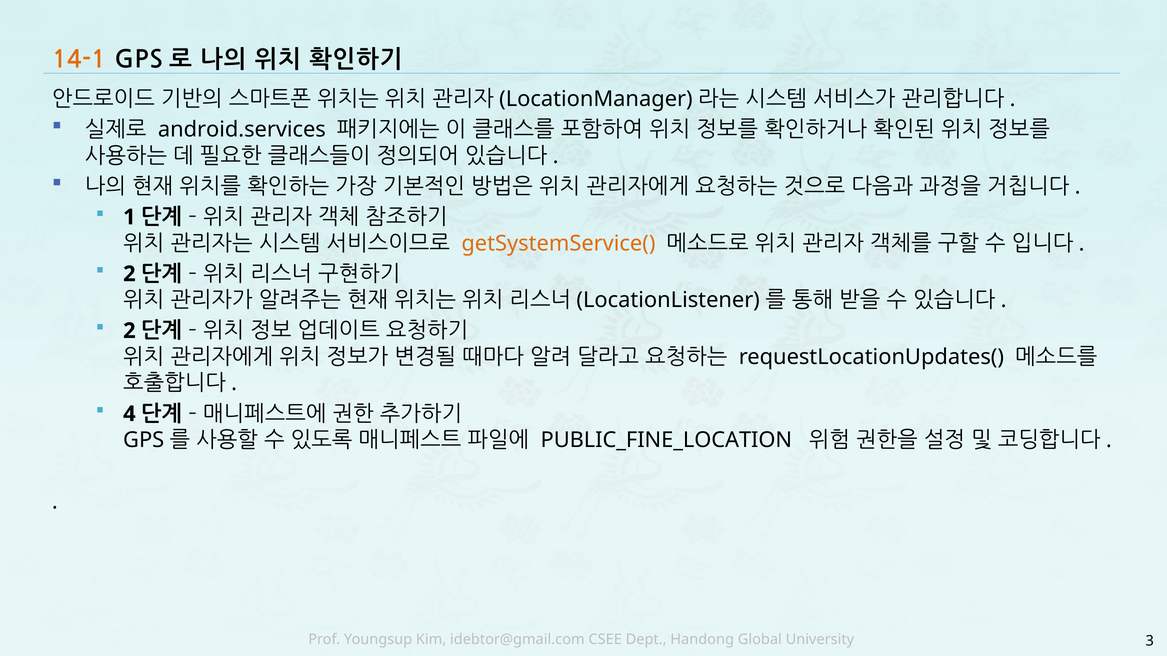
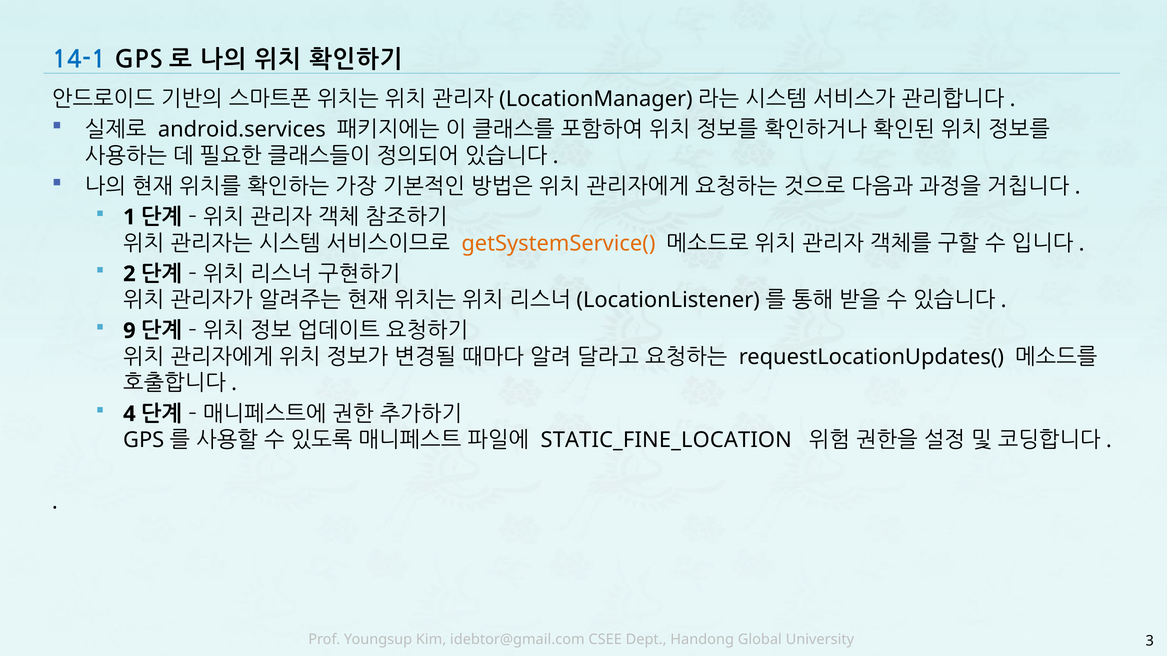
14-1 colour: orange -> blue (79, 60)
2: 2 -> 9 (129, 331)
PUBLIC_FINE_LOCATION: PUBLIC_FINE_LOCATION -> STATIC_FINE_LOCATION (666, 440)
